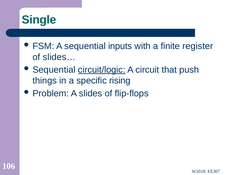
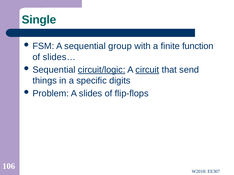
inputs: inputs -> group (120, 46)
register: register -> function (198, 46)
circuit underline: none -> present (147, 70)
push: push -> send (189, 70)
rising: rising -> digits (120, 81)
